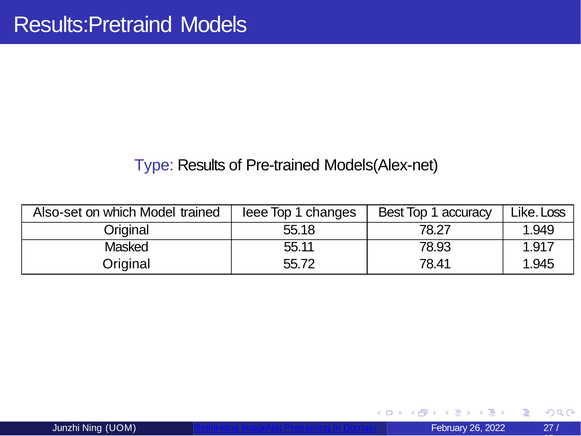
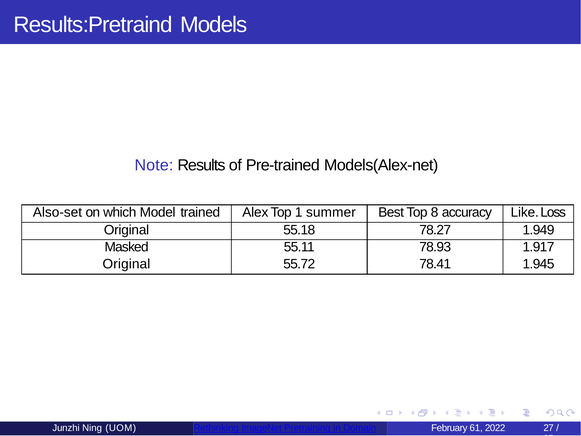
Type: Type -> Note (154, 165)
Ieee: Ieee -> Alex (255, 212)
changes: changes -> summer (331, 212)
Best Top 1: 1 -> 8 (435, 212)
26: 26 -> 61 (476, 428)
